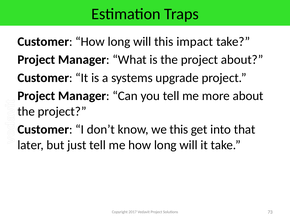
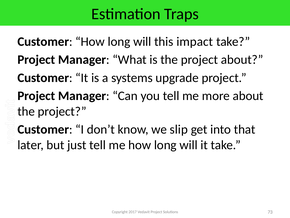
we this: this -> slip (179, 129)
